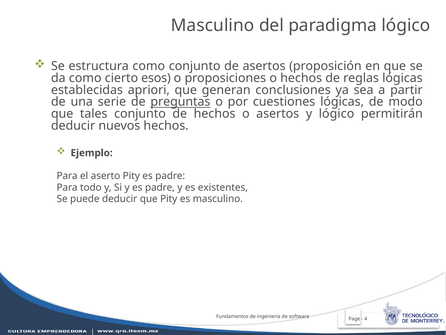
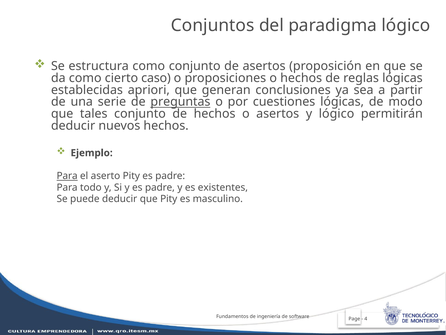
Masculino: Masculino -> Conjuntos (213, 25)
esos: esos -> caso (156, 78)
Para underline: none -> present (67, 176)
